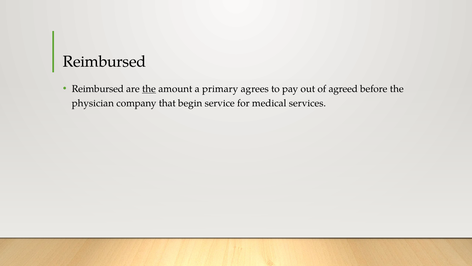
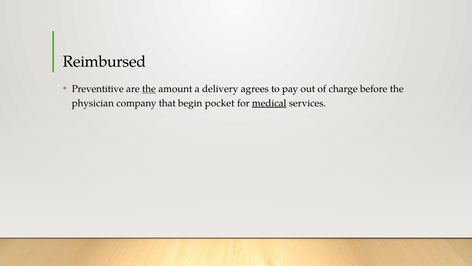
Reimbursed: Reimbursed -> Preventitive (98, 89)
primary: primary -> delivery (220, 89)
agreed: agreed -> charge (343, 89)
service: service -> pocket (220, 103)
medical underline: none -> present (269, 103)
